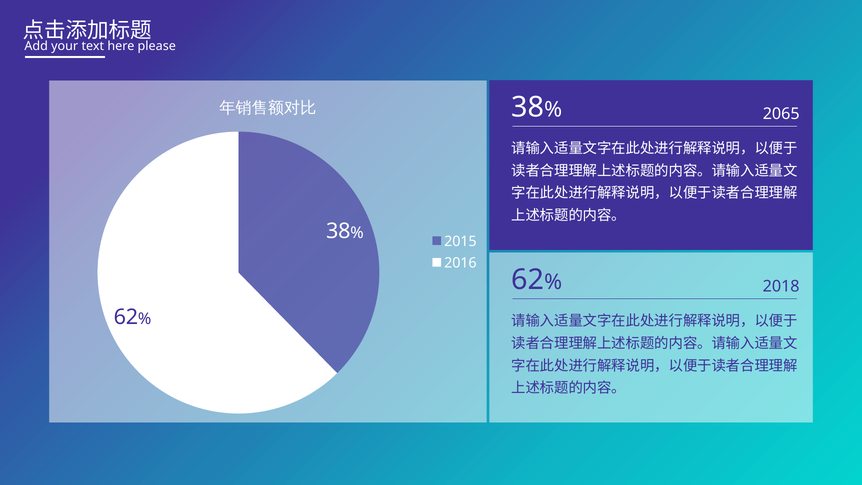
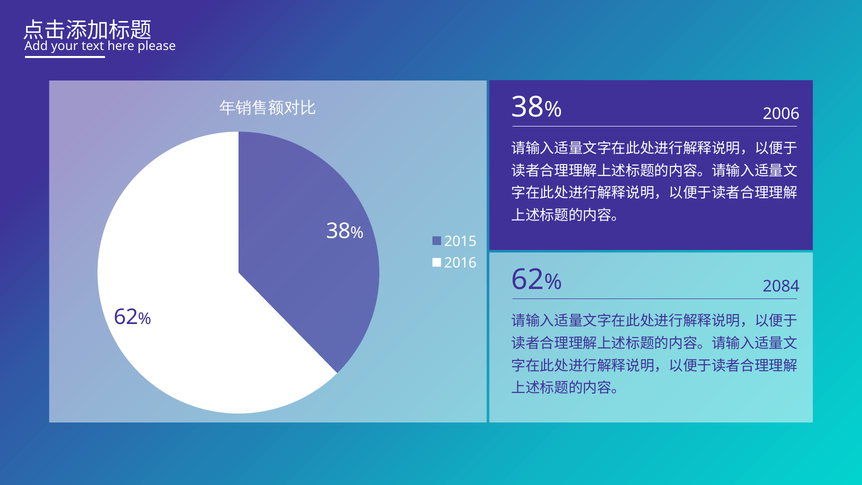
2065: 2065 -> 2006 (781, 114)
2018: 2018 -> 2084 (781, 287)
